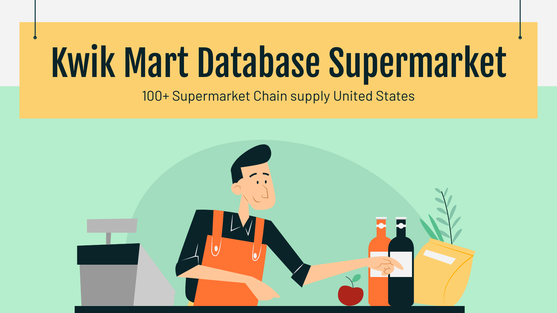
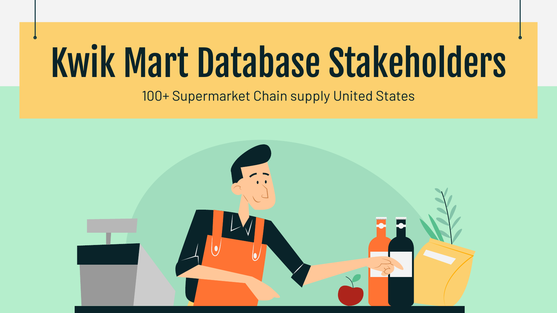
Database Supermarket: Supermarket -> Stakeholders (417, 65)
